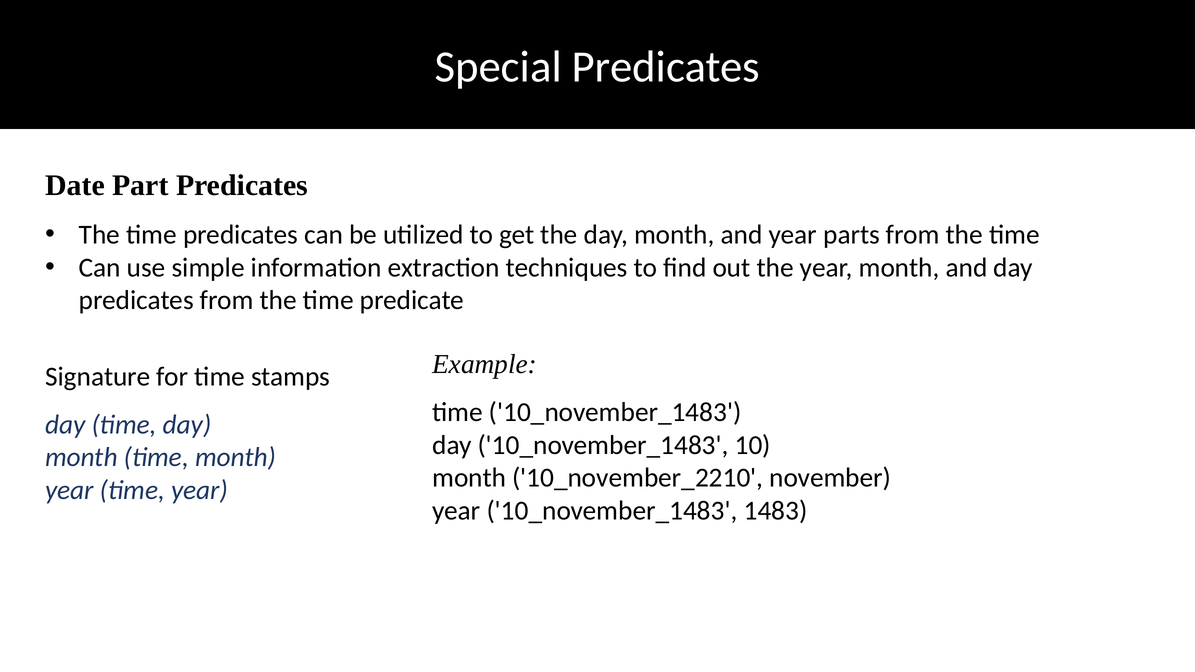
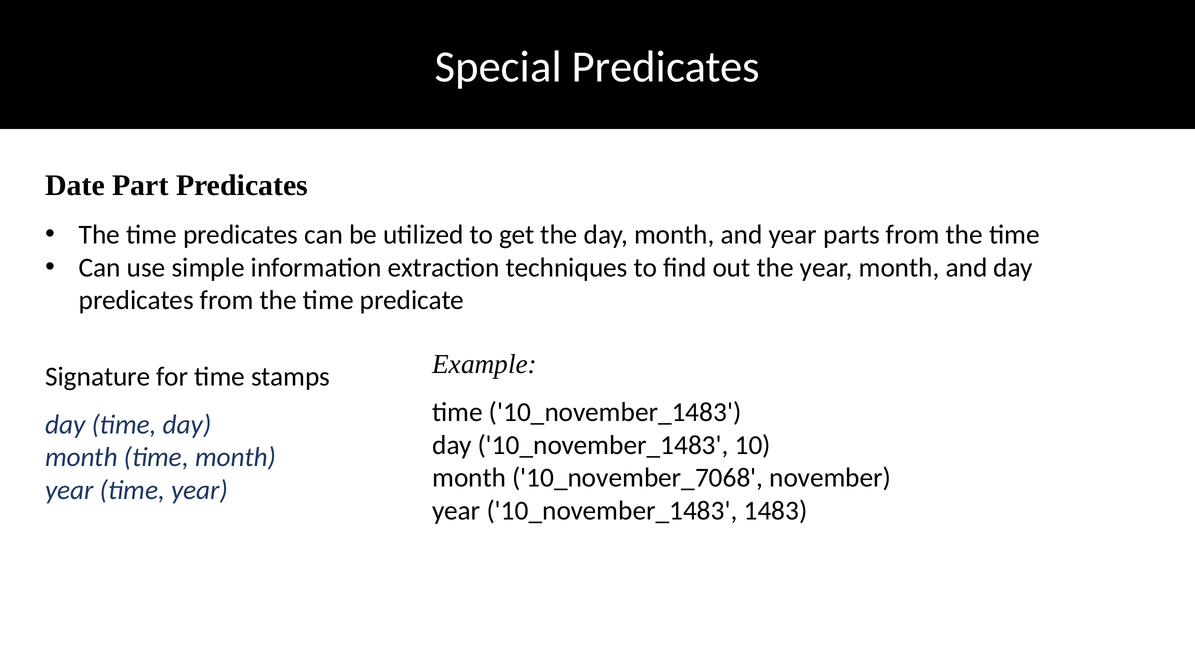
10_november_2210: 10_november_2210 -> 10_november_7068 (638, 478)
